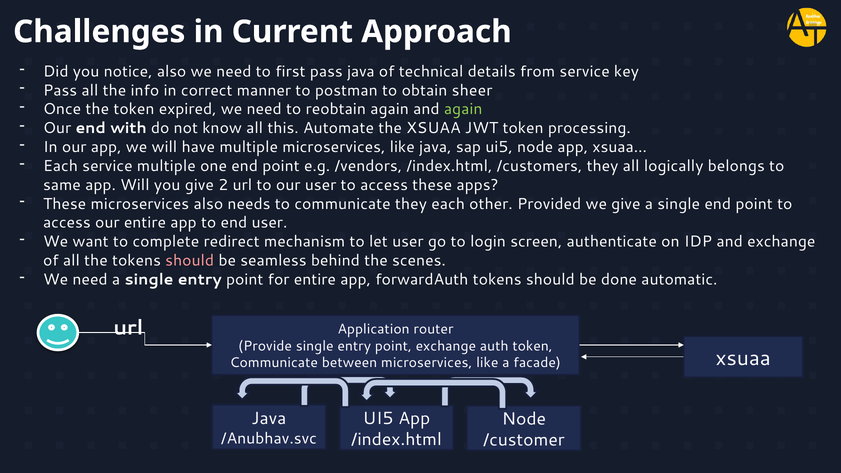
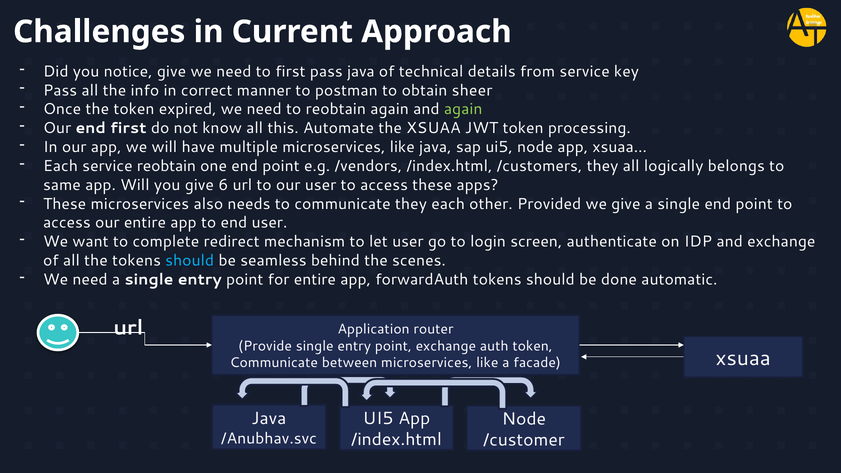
notice also: also -> give (172, 71)
end with: with -> first (128, 128)
service multiple: multiple -> reobtain (166, 166)
2: 2 -> 6 (223, 185)
should colour: pink -> light blue (190, 261)
